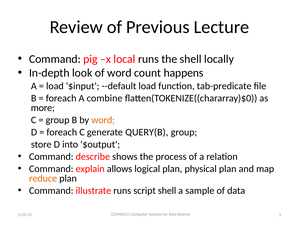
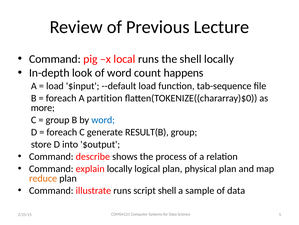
tab-predicate: tab-predicate -> tab-sequence (224, 86)
combine: combine -> partition (105, 98)
word colour: orange -> blue (103, 120)
QUERY(B: QUERY(B -> RESULT(B (147, 132)
explain allows: allows -> locally (120, 168)
